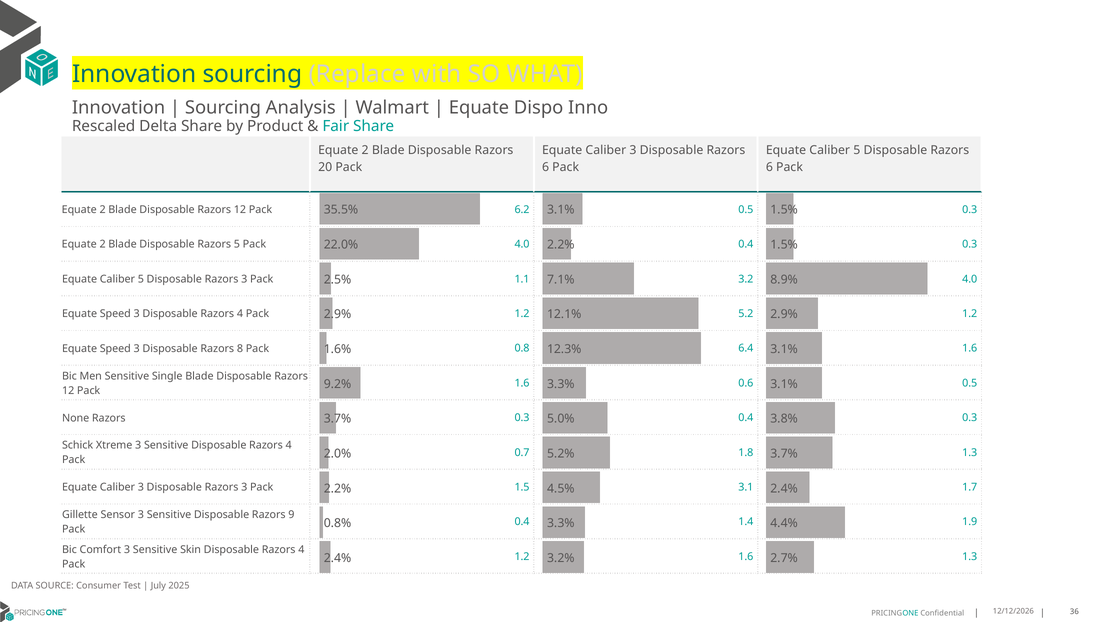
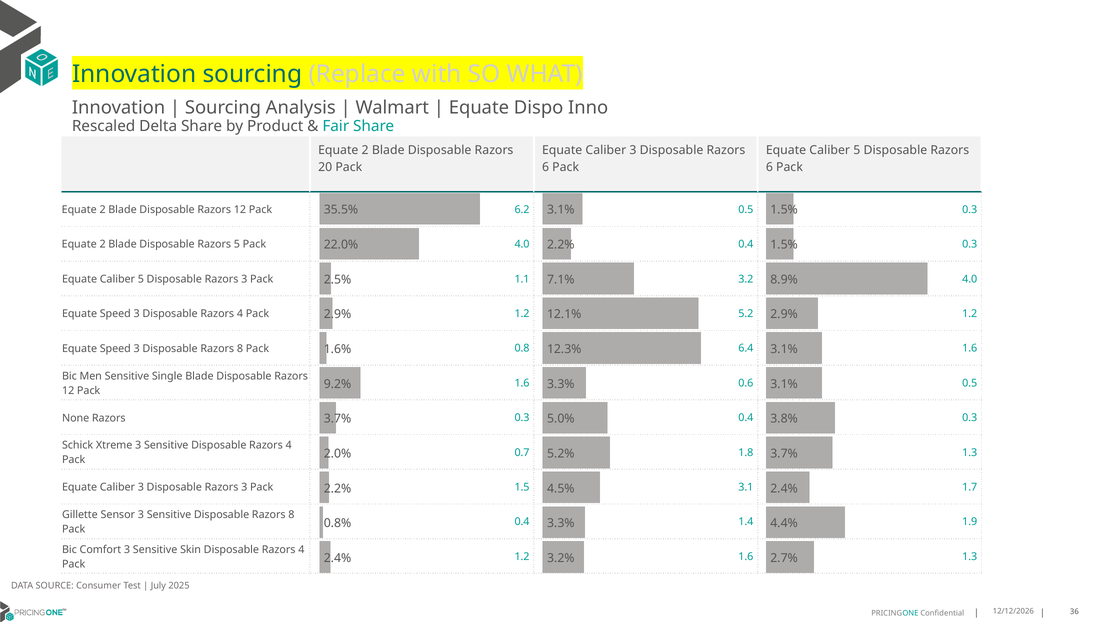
Sensitive Disposable Razors 9: 9 -> 8 (291, 515)
